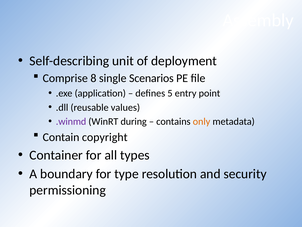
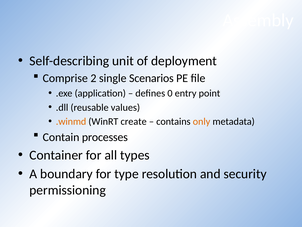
8: 8 -> 2 (93, 78)
5: 5 -> 0 (170, 93)
.winmd colour: purple -> orange (71, 121)
during: during -> create (134, 121)
copyright: copyright -> processes (105, 137)
